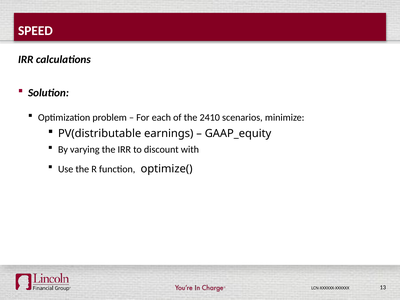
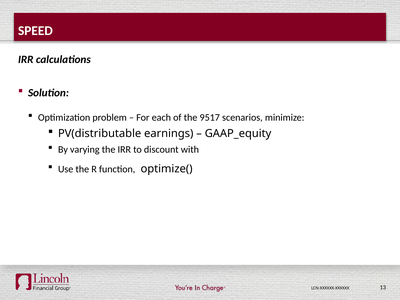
2410: 2410 -> 9517 (210, 117)
